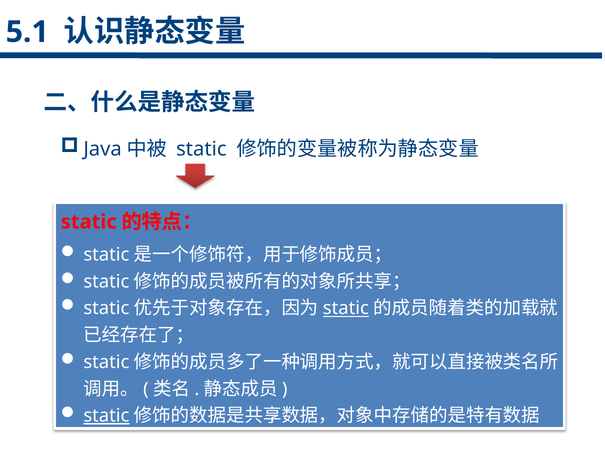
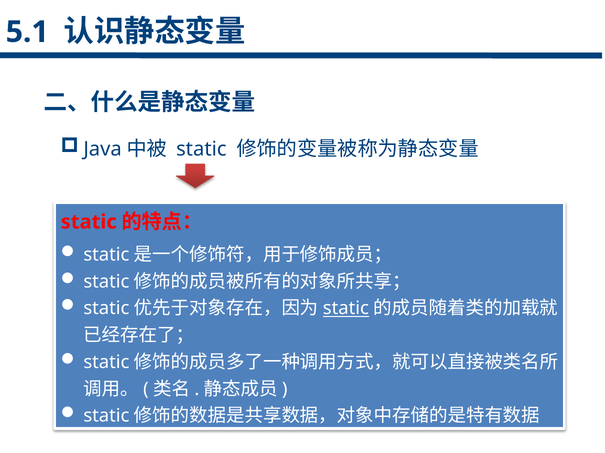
static underline: present -> none (106, 416)
